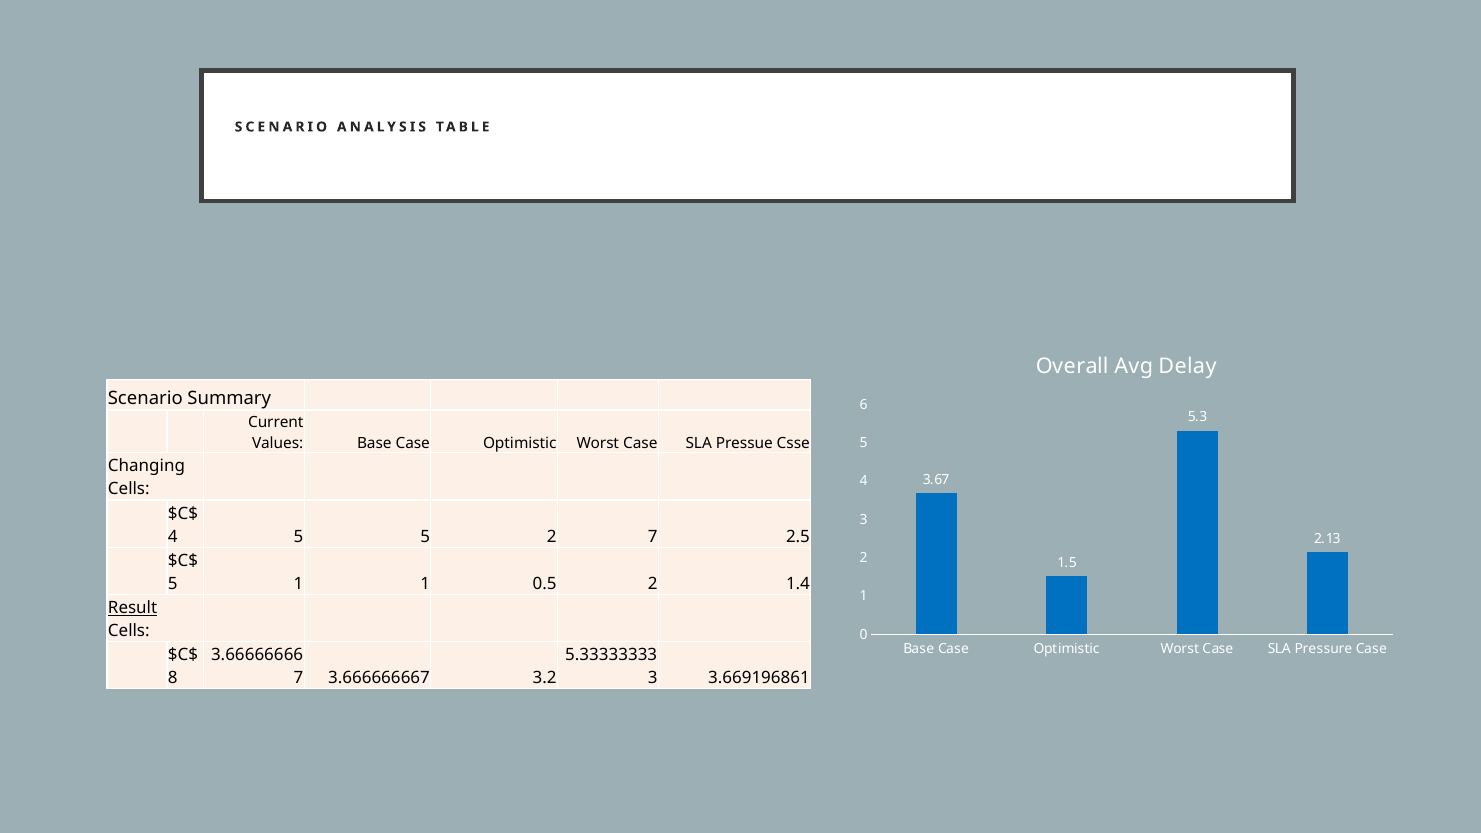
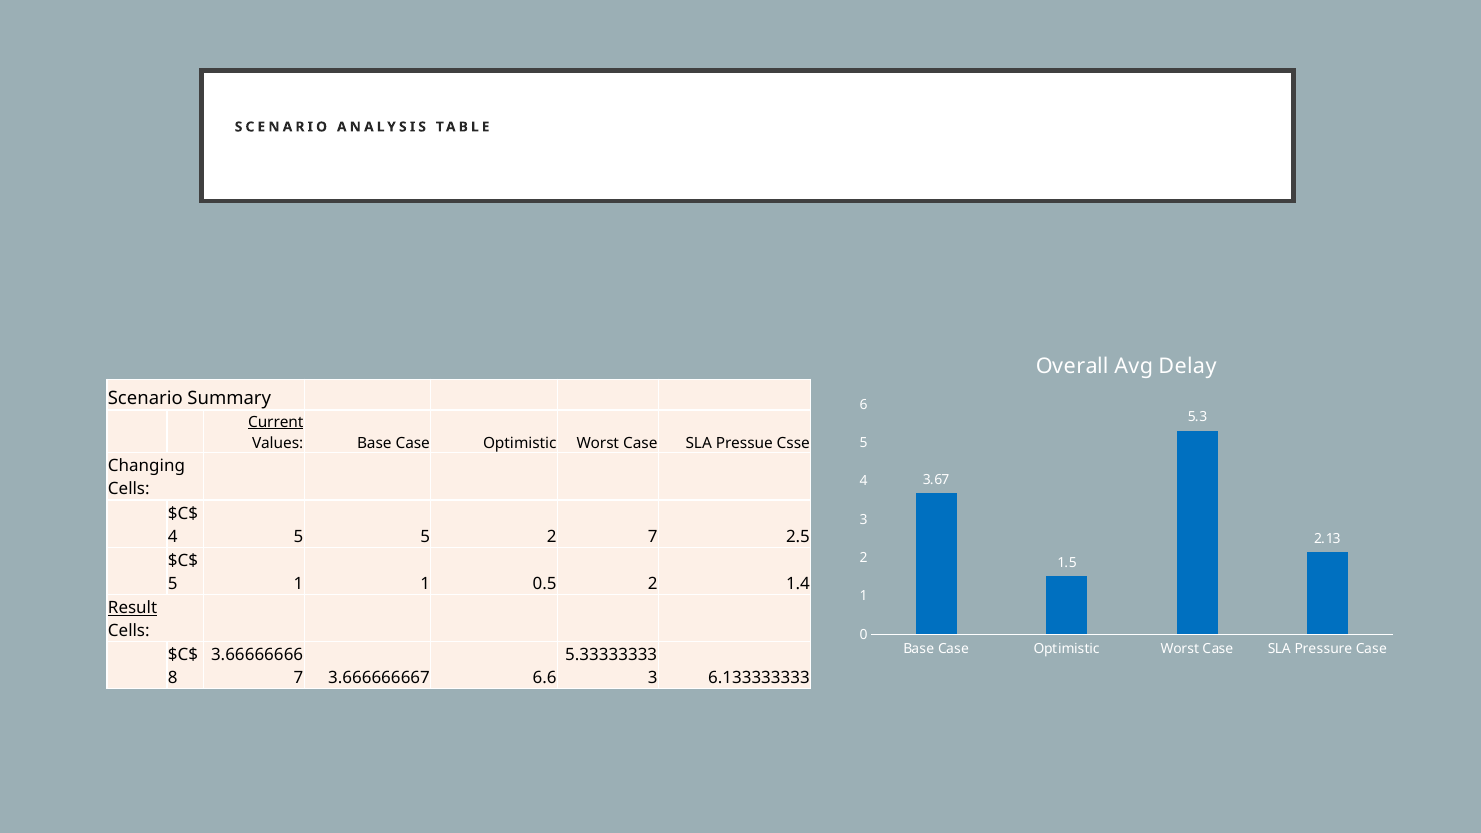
Current underline: none -> present (276, 422)
3.2: 3.2 -> 6.6 (545, 678)
3.669196861: 3.669196861 -> 6.133333333 (759, 678)
